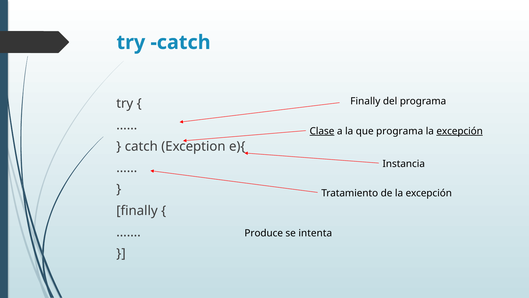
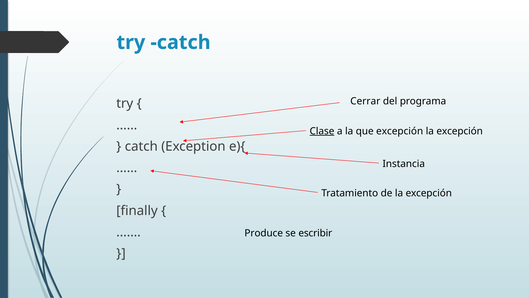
Finally: Finally -> Cerrar (365, 101)
que programa: programa -> excepción (400, 131)
excepción underline: present -> none (460, 131)
intenta: intenta -> escribir (315, 233)
